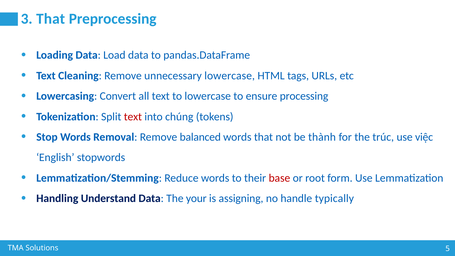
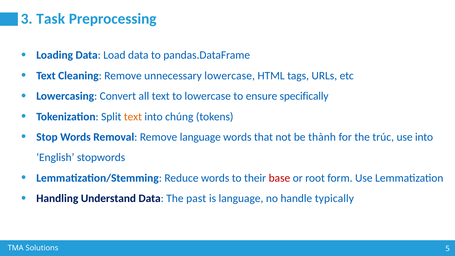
3 That: That -> Task (51, 19)
processing: processing -> specifically (304, 96)
text colour: red -> orange (133, 117)
Remove balanced: balanced -> language (200, 137)
use việc: việc -> into (424, 137)
your: your -> past (196, 198)
is assigning: assigning -> language (241, 198)
